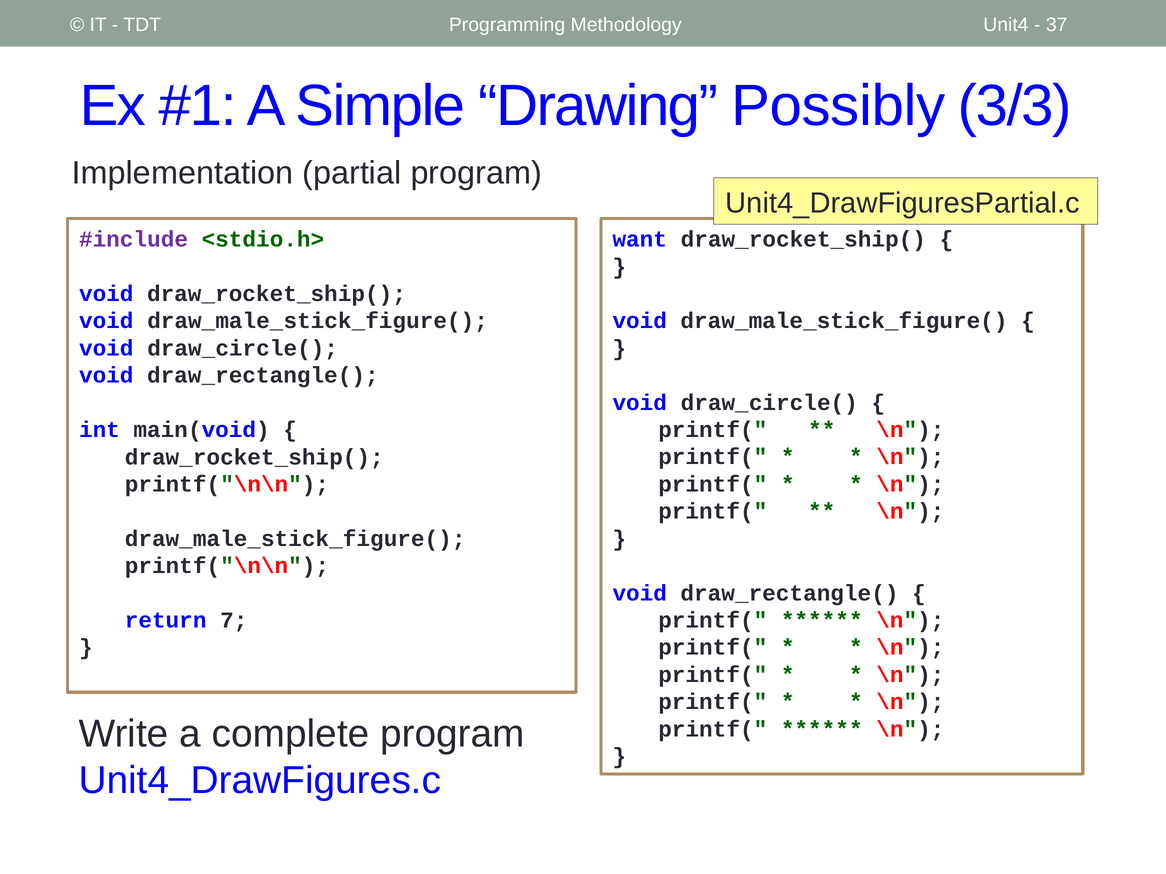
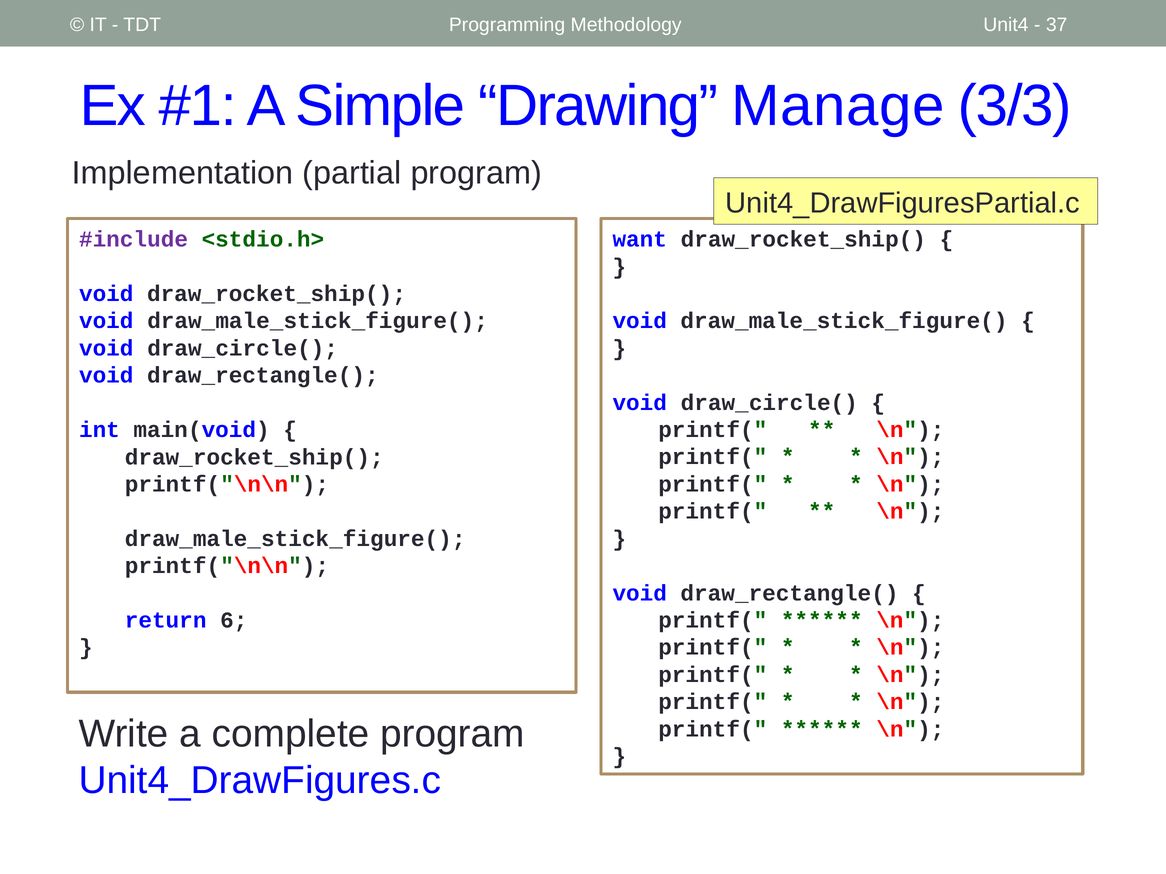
Possibly: Possibly -> Manage (838, 106)
7: 7 -> 6 (234, 621)
